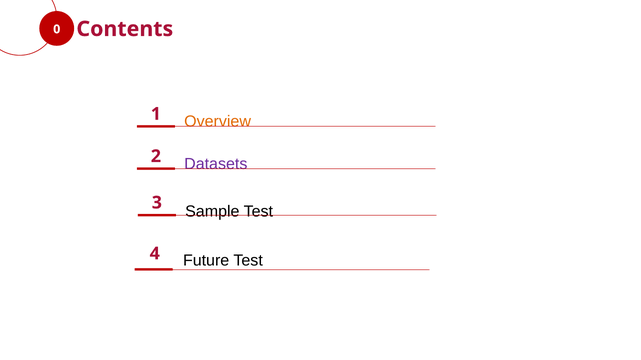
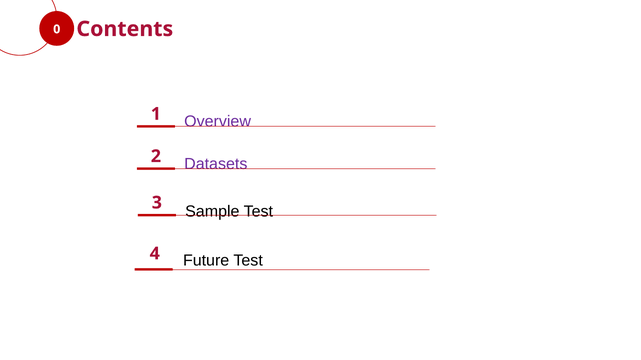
Overview colour: orange -> purple (218, 122)
